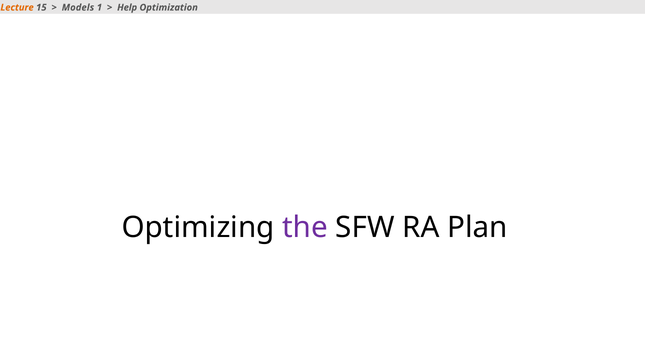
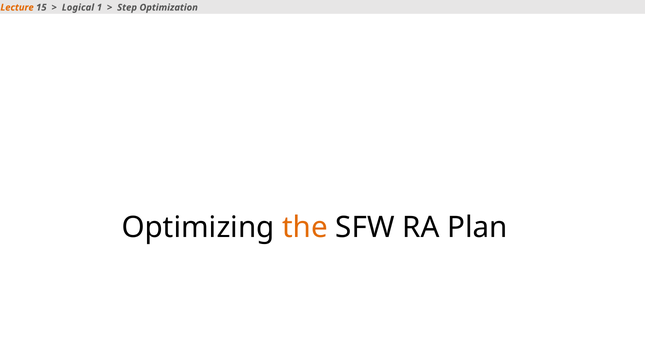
Models: Models -> Logical (78, 7)
Help: Help -> Step (127, 7)
the colour: purple -> orange (305, 228)
